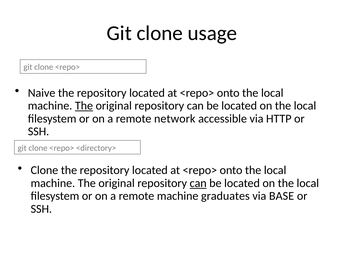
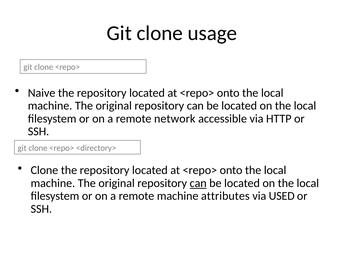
The underline: present -> none (84, 106)
graduates: graduates -> attributes (225, 196)
BASE: BASE -> USED (282, 196)
